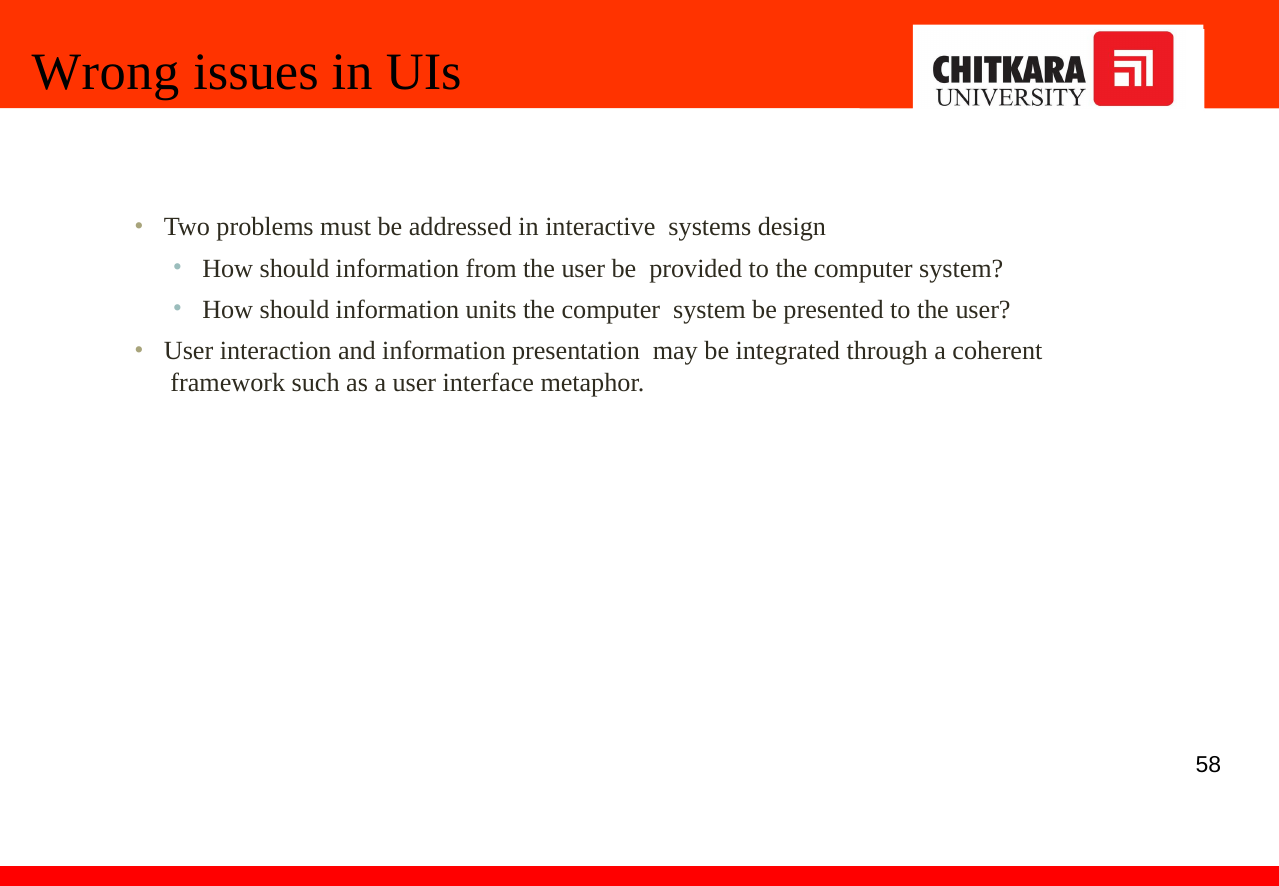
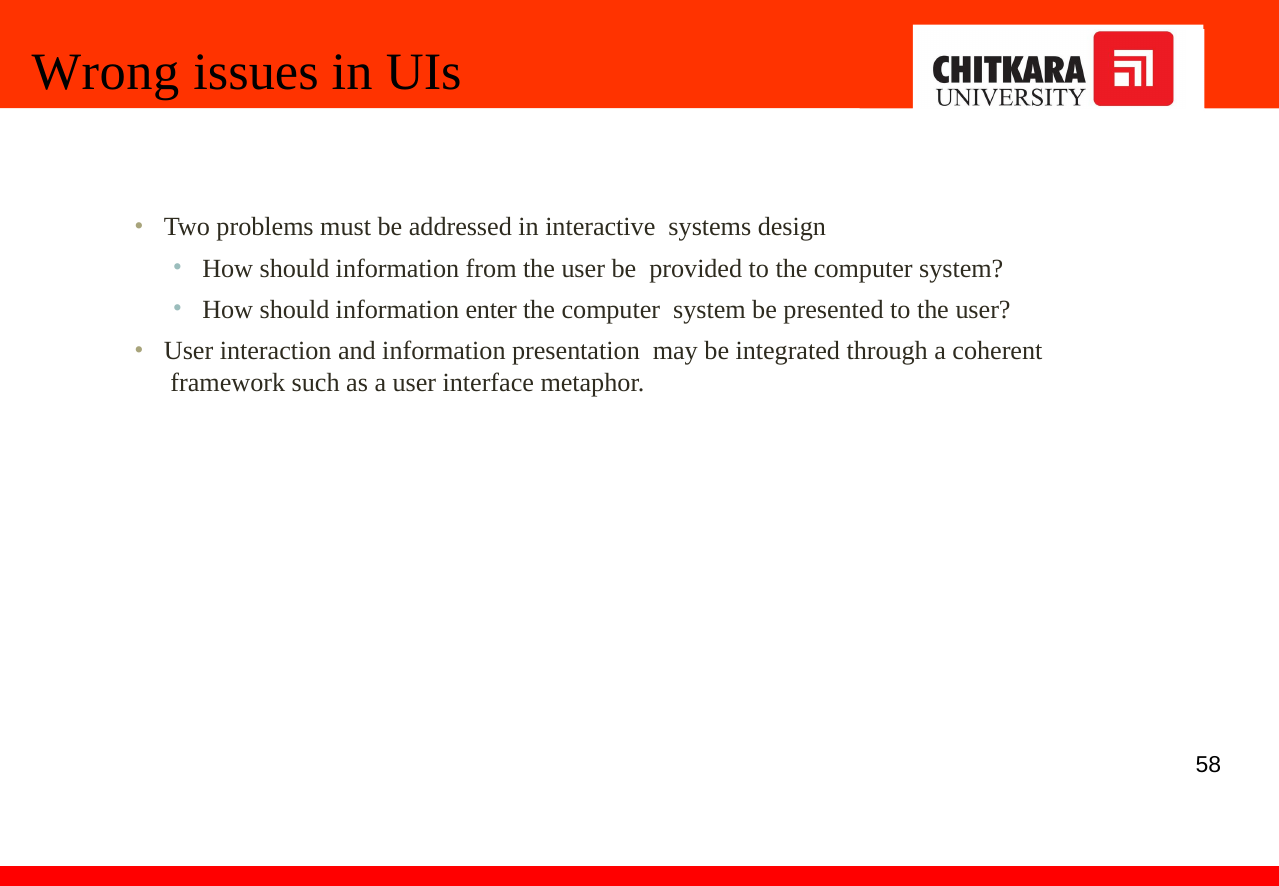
units: units -> enter (491, 310)
